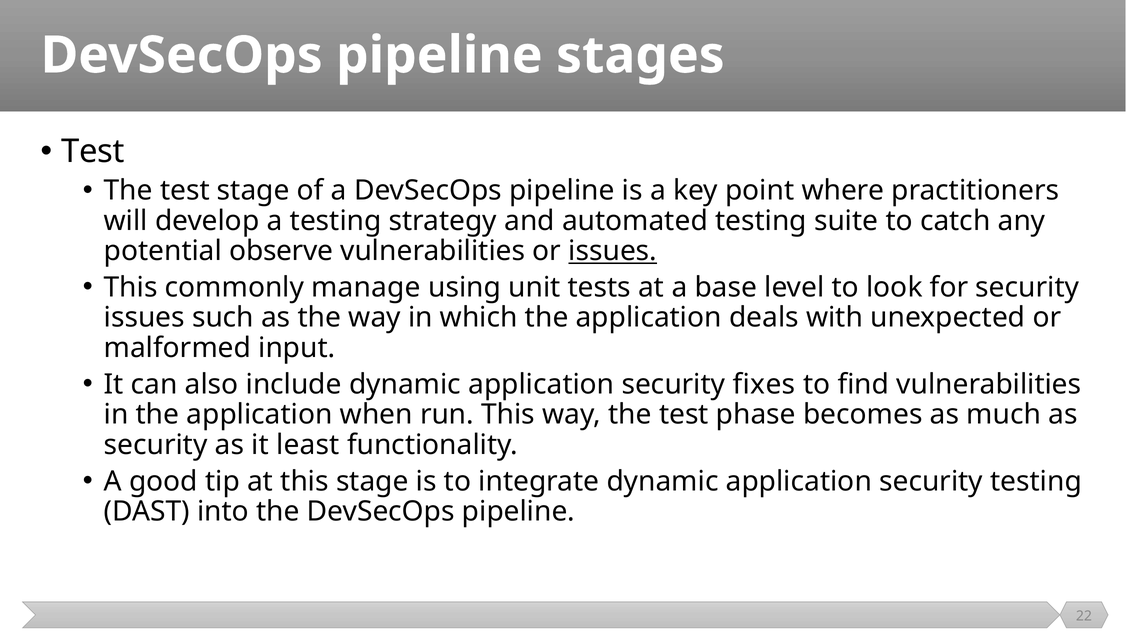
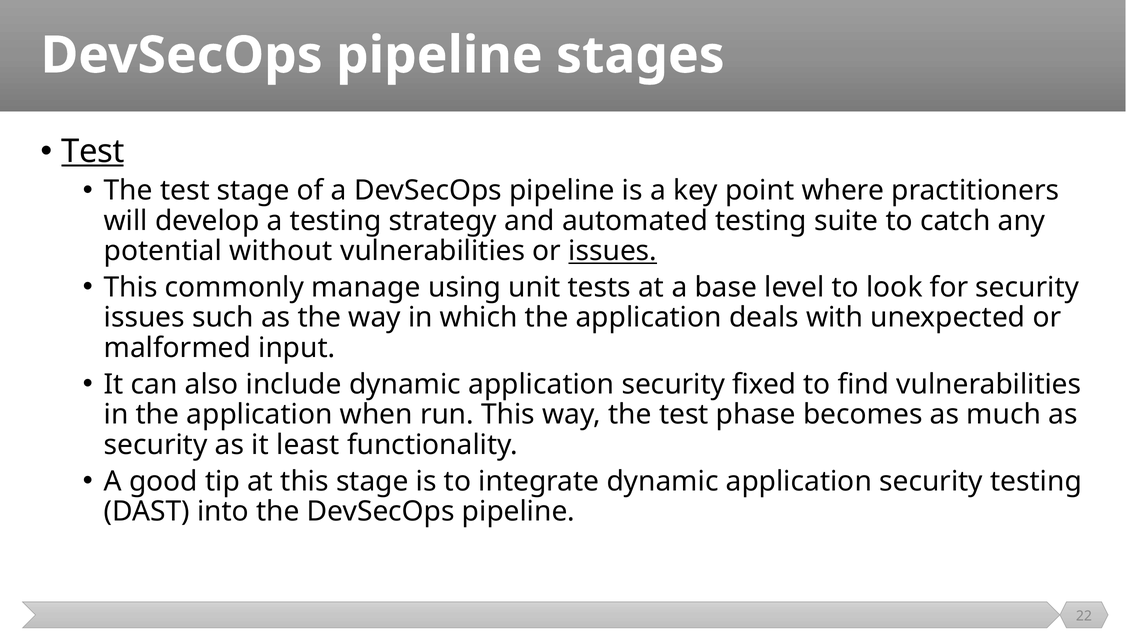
Test underline: none -> present (93, 152)
observe: observe -> without (281, 251)
fixes: fixes -> fixed (764, 384)
